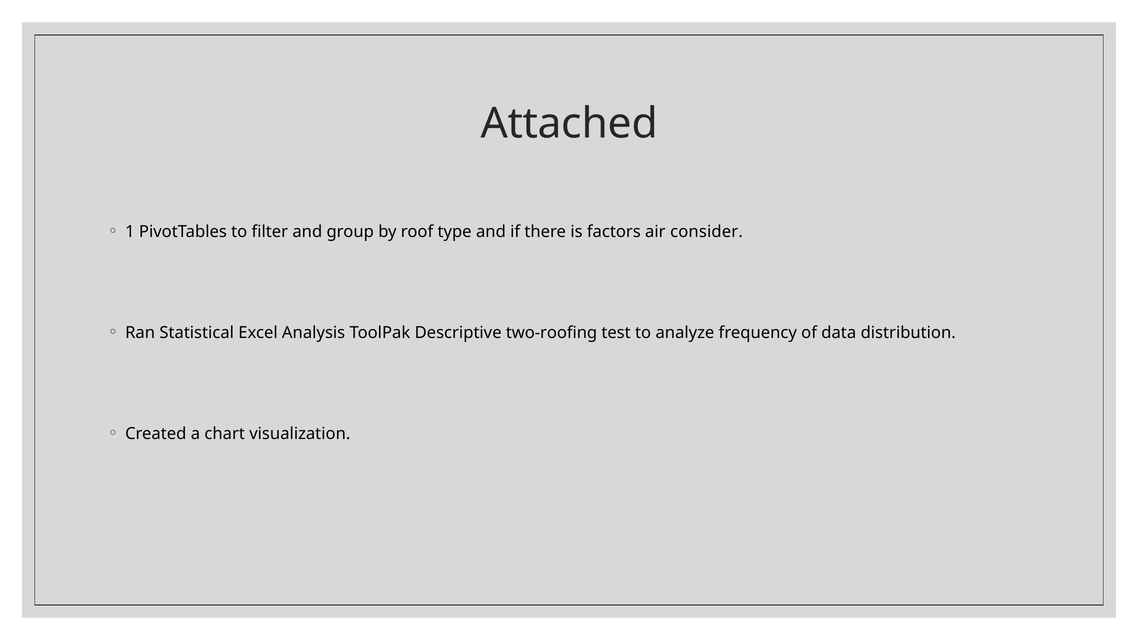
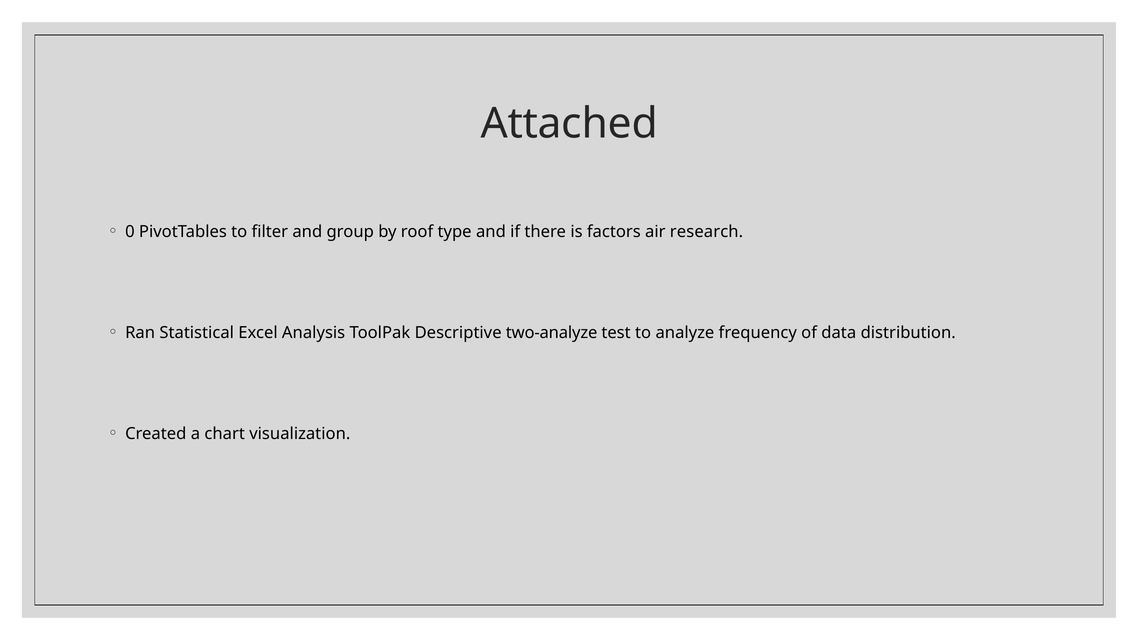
1: 1 -> 0 (130, 232)
consider: consider -> research (707, 232)
two-roofing: two-roofing -> two-analyze (552, 333)
